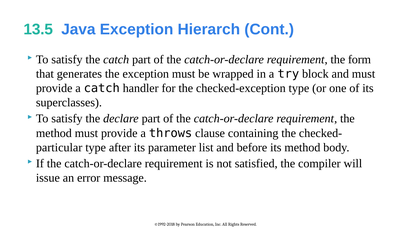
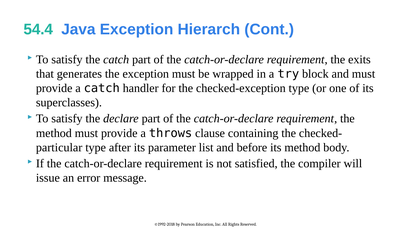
13.5: 13.5 -> 54.4 (38, 30)
form: form -> exits (359, 60)
